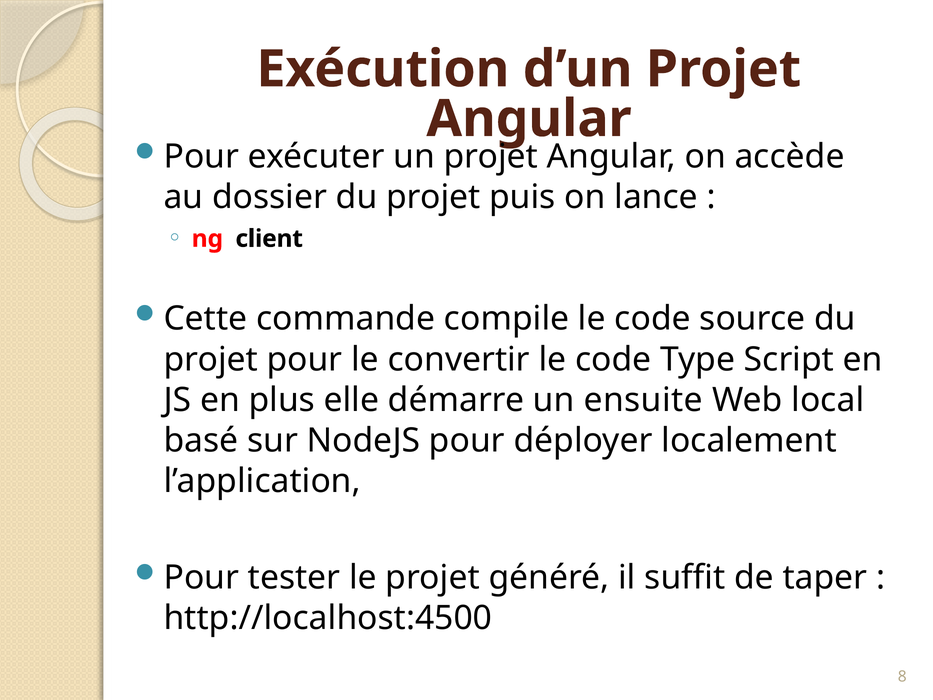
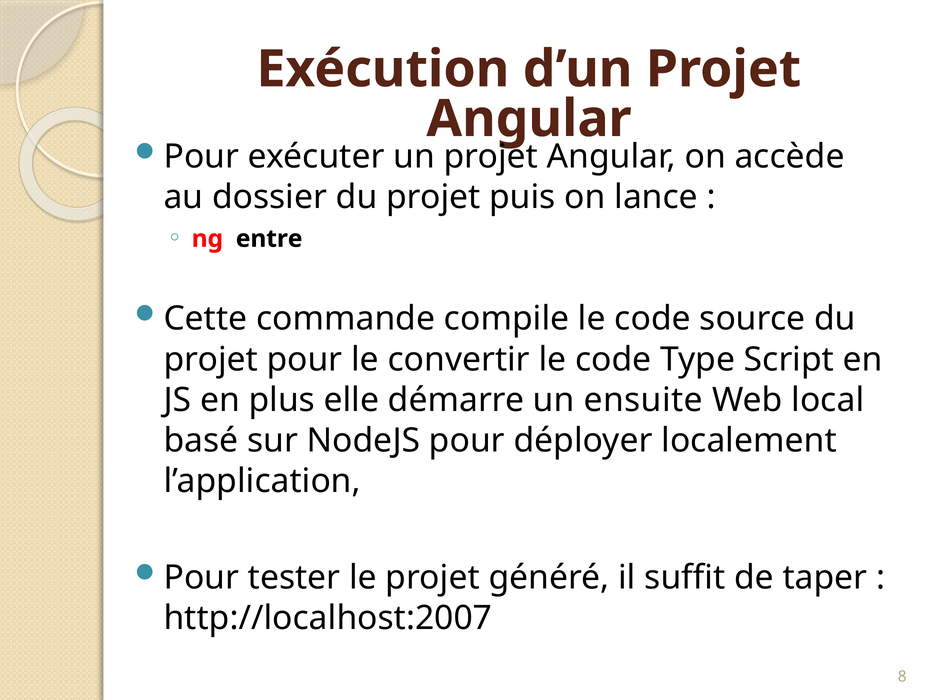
client: client -> entre (269, 239)
http://localhost:4500: http://localhost:4500 -> http://localhost:2007 (328, 618)
